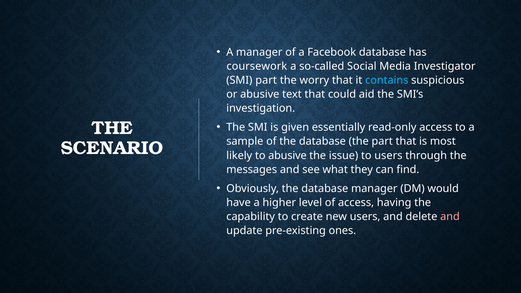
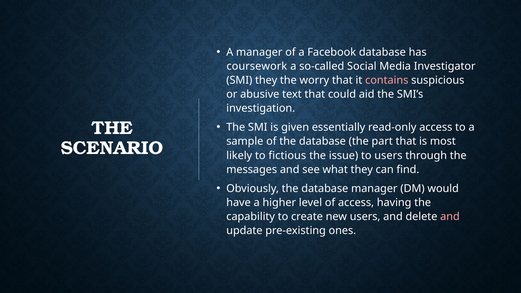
SMI part: part -> they (266, 80)
contains colour: light blue -> pink (387, 80)
to abusive: abusive -> fictious (287, 155)
